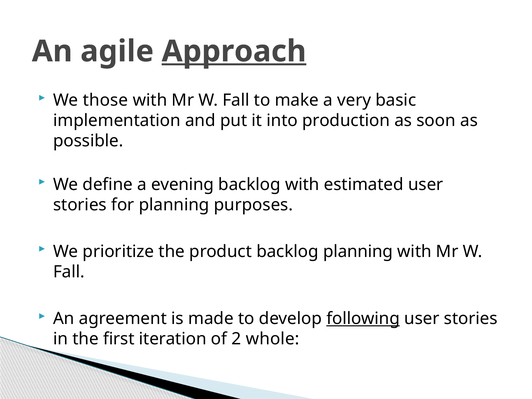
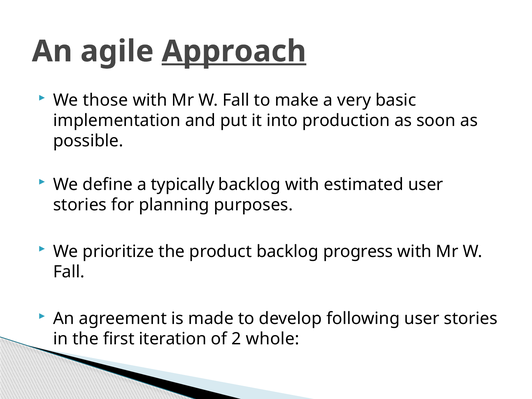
evening: evening -> typically (183, 184)
backlog planning: planning -> progress (358, 251)
following underline: present -> none (363, 318)
